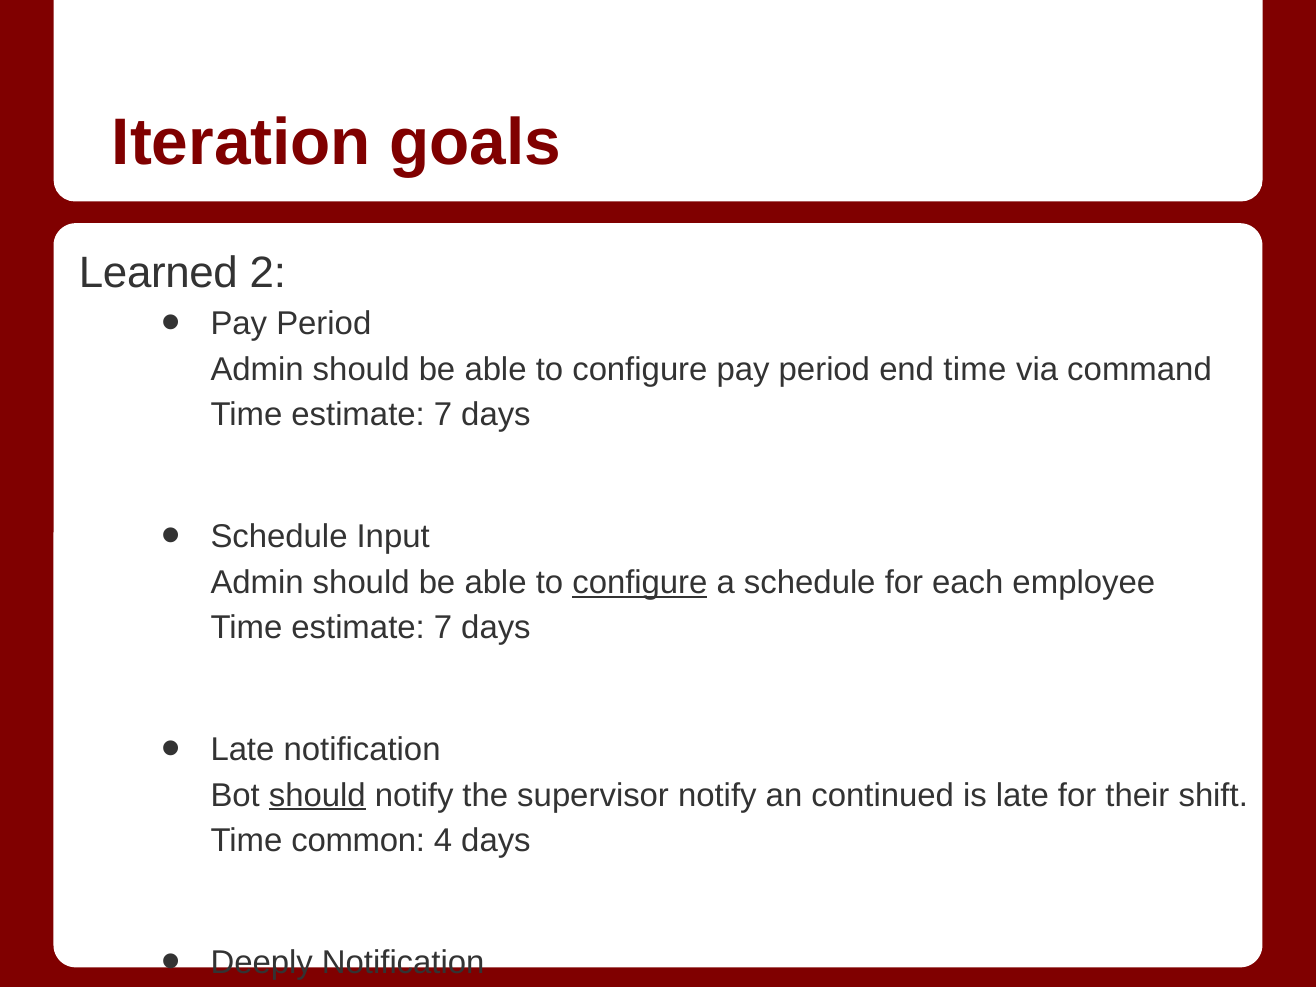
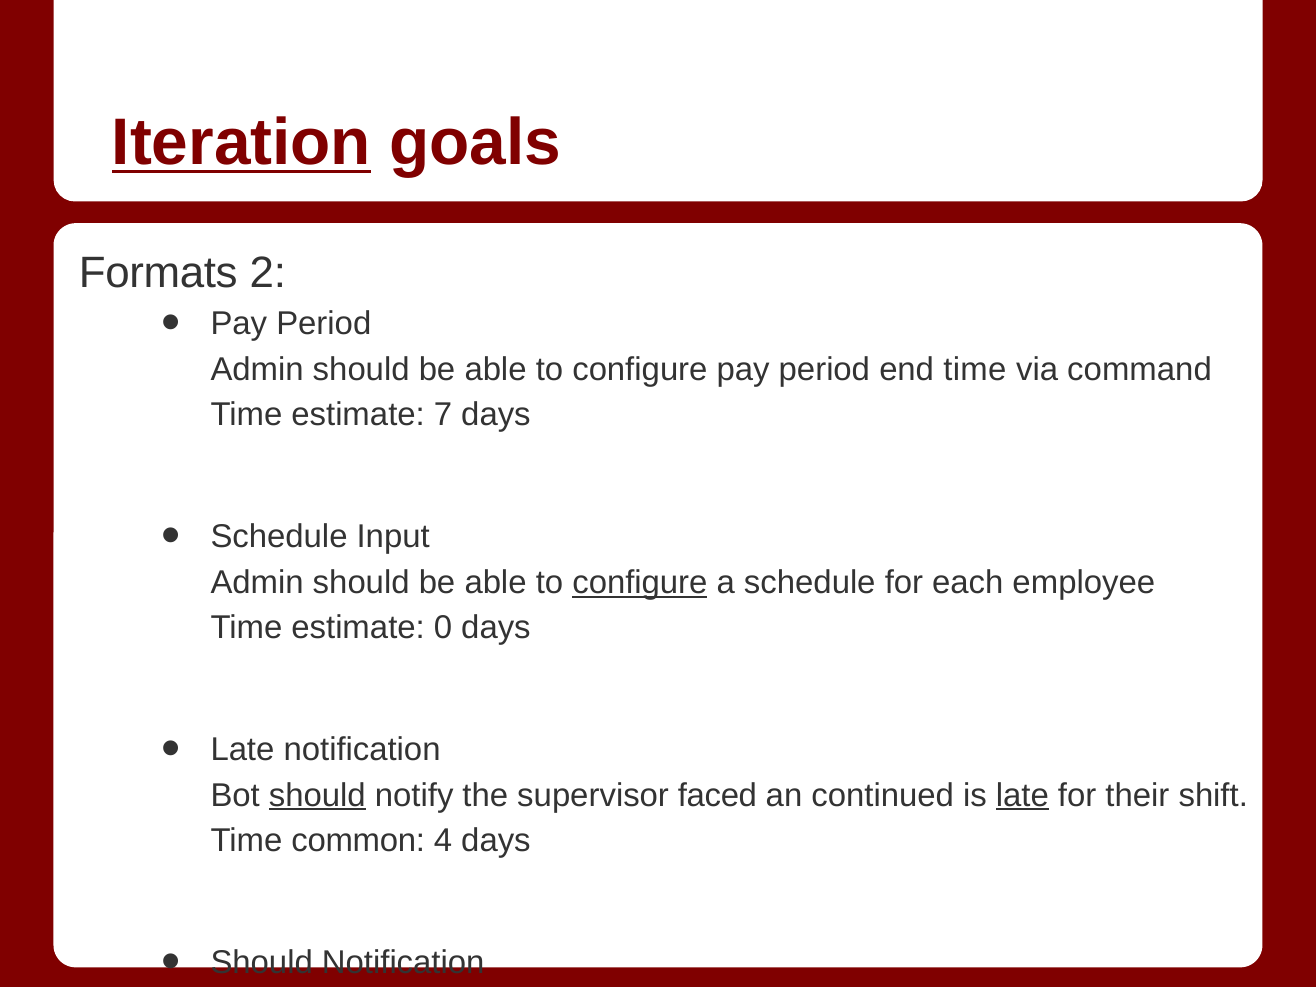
Iteration underline: none -> present (241, 143)
Learned: Learned -> Formats (158, 273)
7: 7 -> 0 (443, 628)
supervisor notify: notify -> faced (717, 795)
late underline: none -> present (1022, 795)
Deeply: Deeply -> Should (262, 963)
